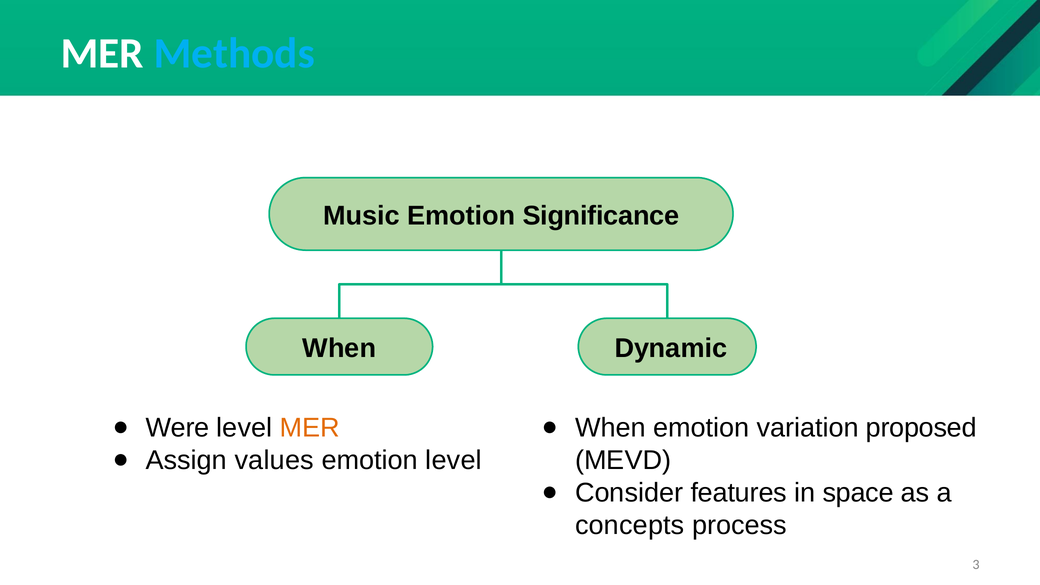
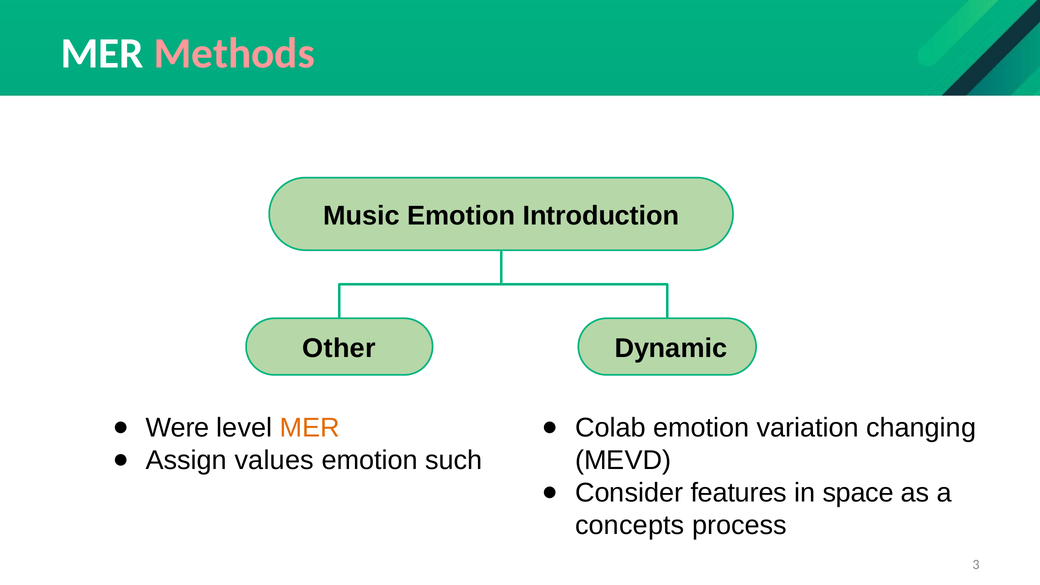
Methods colour: light blue -> pink (234, 53)
Significance: Significance -> Introduction (601, 216)
When: When -> Other (339, 349)
When: When -> Colab (610, 428)
proposed: proposed -> changing (921, 428)
emotion level: level -> such (454, 461)
